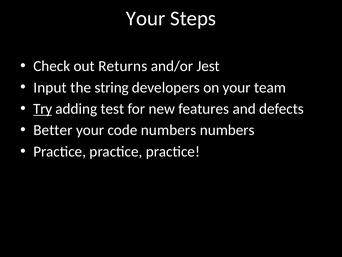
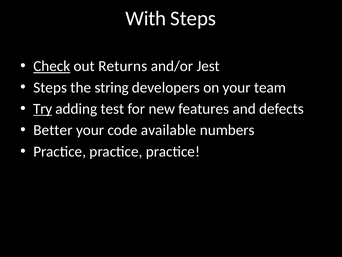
Your: Your -> With (146, 19)
Check underline: none -> present (52, 66)
Input: Input -> Steps (50, 87)
code numbers: numbers -> available (169, 130)
